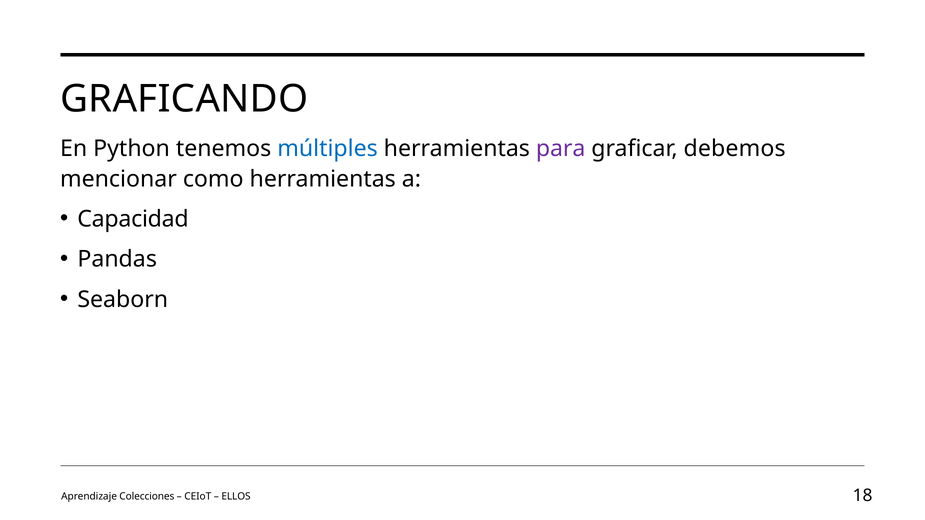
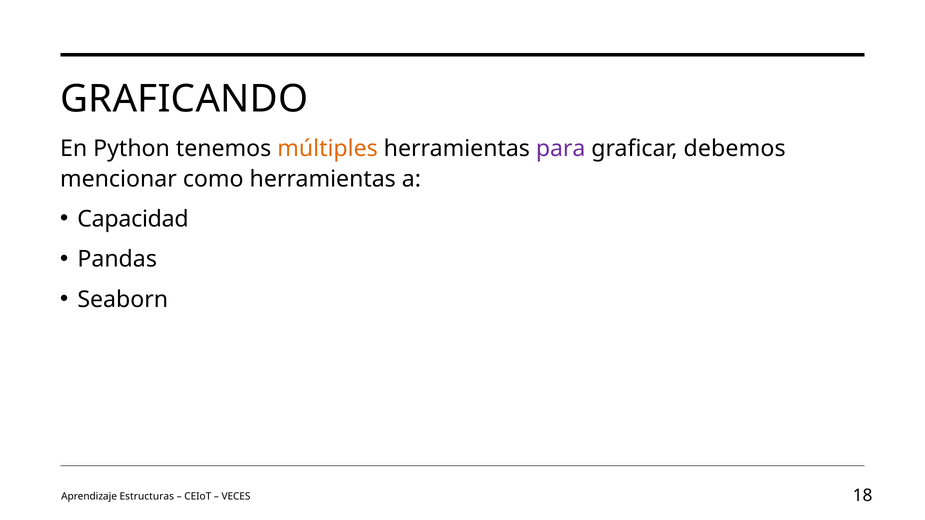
múltiples colour: blue -> orange (328, 149)
Colecciones: Colecciones -> Estructuras (147, 497)
ELLOS: ELLOS -> VECES (236, 497)
